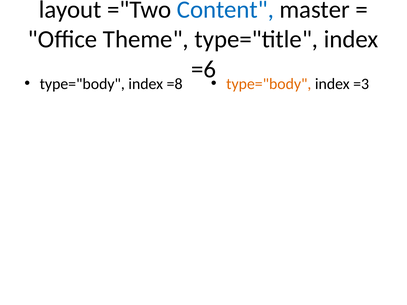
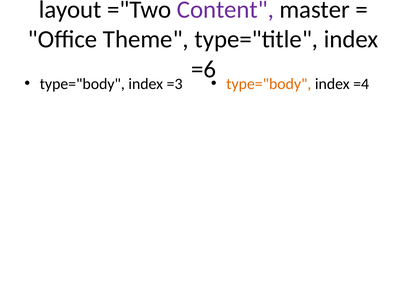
Content colour: blue -> purple (225, 10)
=8: =8 -> =3 (175, 84)
=3: =3 -> =4 (361, 84)
